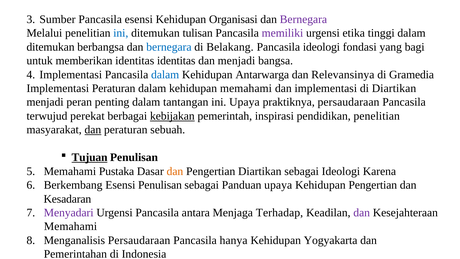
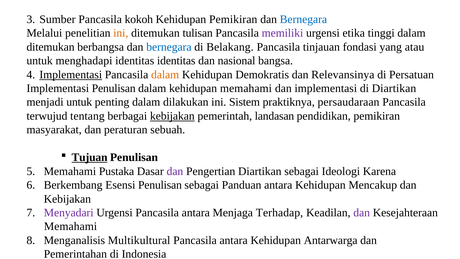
Pancasila esensi: esensi -> kokoh (139, 19)
Kehidupan Organisasi: Organisasi -> Pemikiran (233, 19)
Bernegara colour: purple -> blue (303, 19)
ini colour: blue -> orange (121, 33)
Pancasila ideologi: ideologi -> tinjauan (321, 47)
bagi: bagi -> atau (415, 47)
memberikan: memberikan -> menghadapi (84, 61)
dan menjadi: menjadi -> nasional (237, 61)
Implementasi underline: none -> present (71, 74)
dalam colour: blue -> orange (165, 74)
Antarwarga: Antarwarga -> Demokratis (262, 74)
Gramedia: Gramedia -> Persatuan (412, 74)
Implementasi Peraturan: Peraturan -> Penulisan (114, 88)
menjadi peran: peran -> untuk (79, 102)
tantangan: tantangan -> dilakukan (186, 102)
ini Upaya: Upaya -> Sistem (245, 102)
perekat: perekat -> tentang (87, 116)
inspirasi: inspirasi -> landasan (274, 116)
pendidikan penelitian: penelitian -> pemikiran (377, 116)
dan underline: present -> none (93, 130)
dan colour: orange -> purple (175, 171)
Panduan upaya: upaya -> antara (278, 185)
Kehidupan Pengertian: Pengertian -> Mencakup (373, 185)
Kesadaran: Kesadaran -> Kebijakan (67, 199)
Menganalisis Persaudaraan: Persaudaraan -> Multikultural (139, 240)
hanya: hanya -> antara (234, 240)
Yogyakarta: Yogyakarta -> Antarwarga (331, 240)
